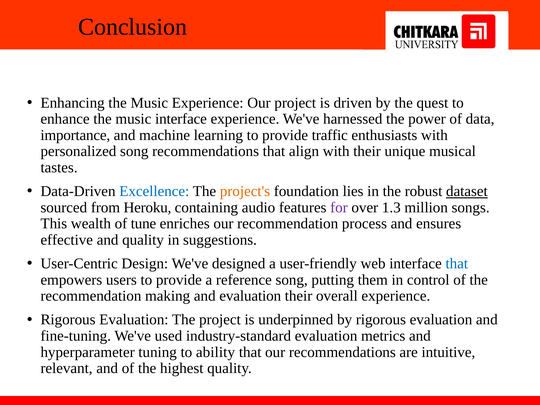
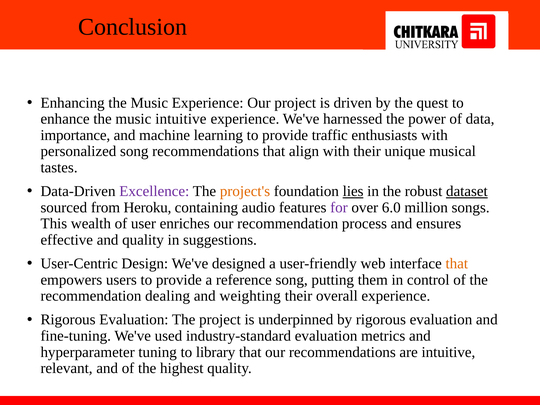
music interface: interface -> intuitive (181, 119)
Excellence colour: blue -> purple (154, 191)
lies underline: none -> present (353, 191)
1.3: 1.3 -> 6.0 (391, 207)
tune: tune -> user (143, 224)
that colour: blue -> orange (457, 264)
making: making -> dealing (168, 296)
and evaluation: evaluation -> weighting (250, 296)
ability: ability -> library (216, 352)
